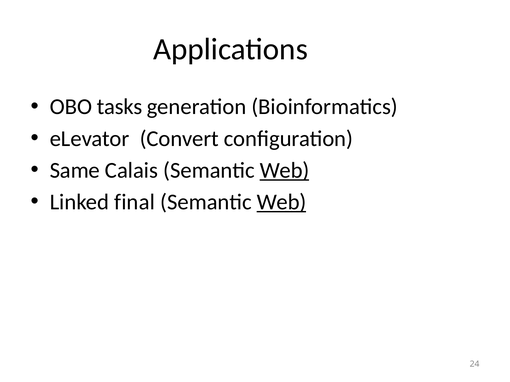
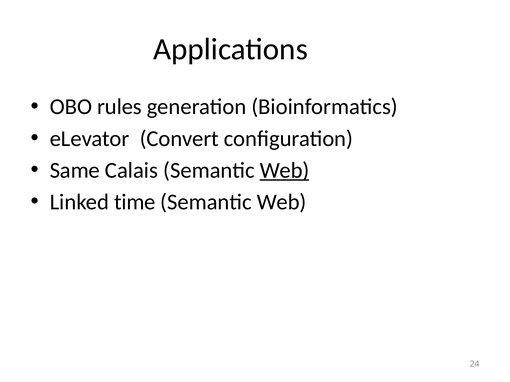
tasks: tasks -> rules (119, 107)
final: final -> time (135, 202)
Web underline: present -> none (282, 202)
